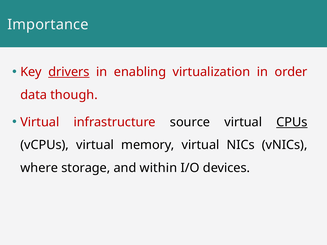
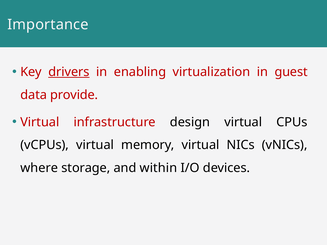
order: order -> guest (291, 72)
though: though -> provide (74, 95)
source: source -> design (190, 122)
CPUs underline: present -> none (292, 122)
